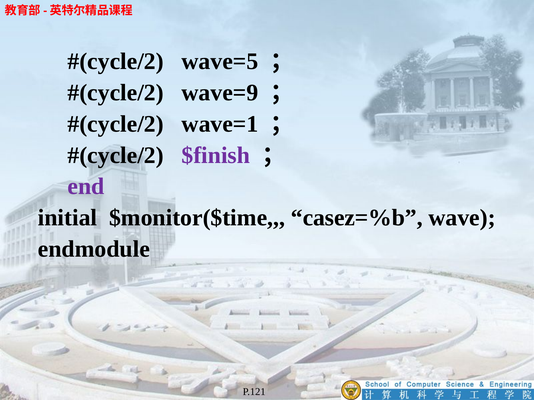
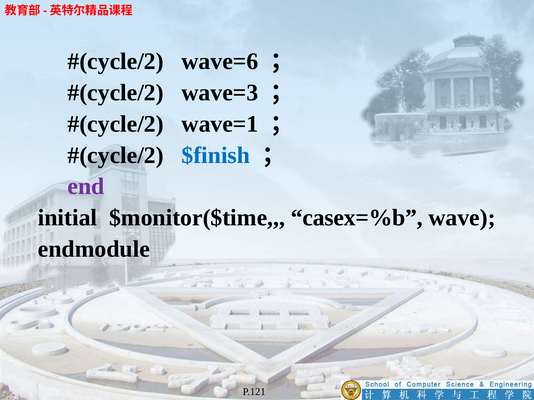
wave=5: wave=5 -> wave=6 (220, 61)
wave=9: wave=9 -> wave=3 (220, 93)
$finish colour: purple -> blue (216, 155)
casez=%b: casez=%b -> casex=%b (357, 218)
